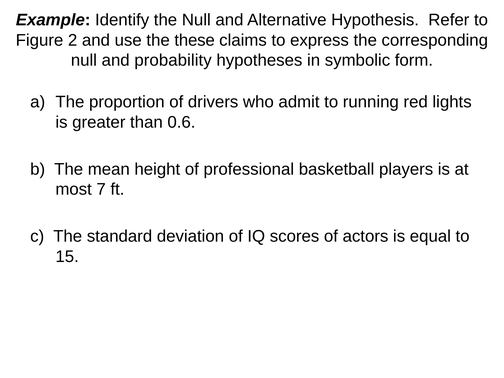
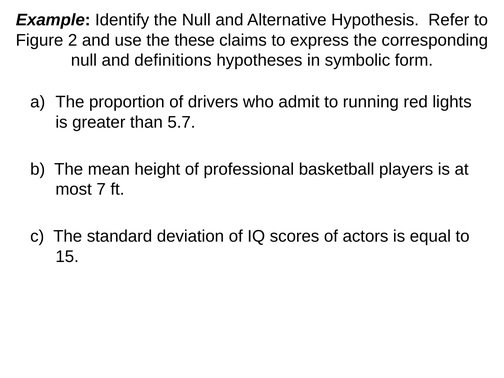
probability: probability -> definitions (173, 60)
0.6: 0.6 -> 5.7 (181, 122)
